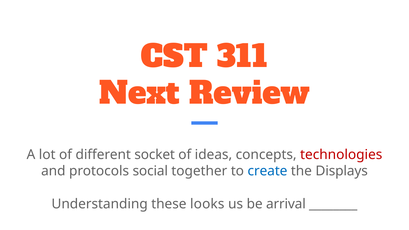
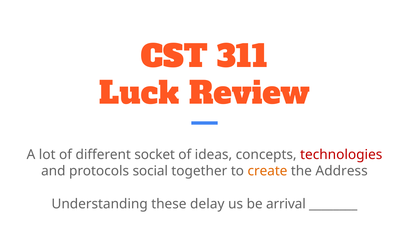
Next: Next -> Luck (139, 94)
create colour: blue -> orange (267, 171)
Displays: Displays -> Address (342, 171)
looks: looks -> delay (207, 204)
